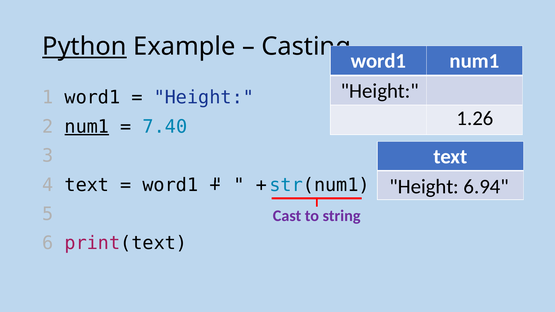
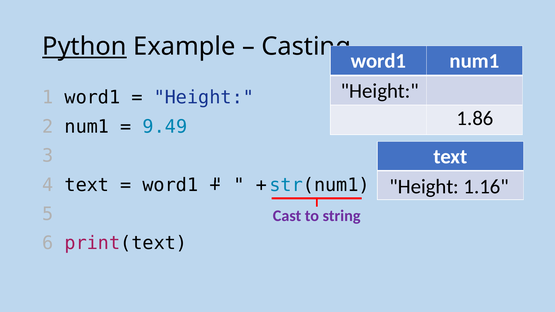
1.26: 1.26 -> 1.86 (475, 118)
num1 underline: present -> none (87, 127)
7.40: 7.40 -> 9.49 (165, 127)
6.94: 6.94 -> 1.16 (486, 187)
